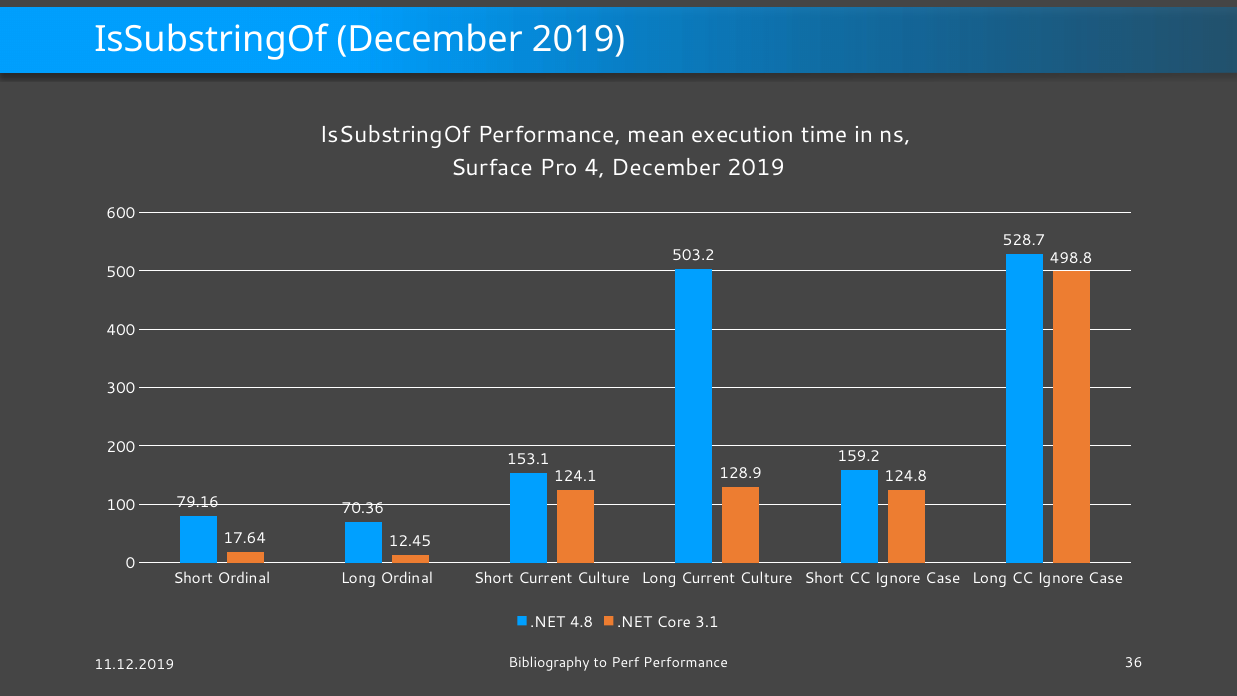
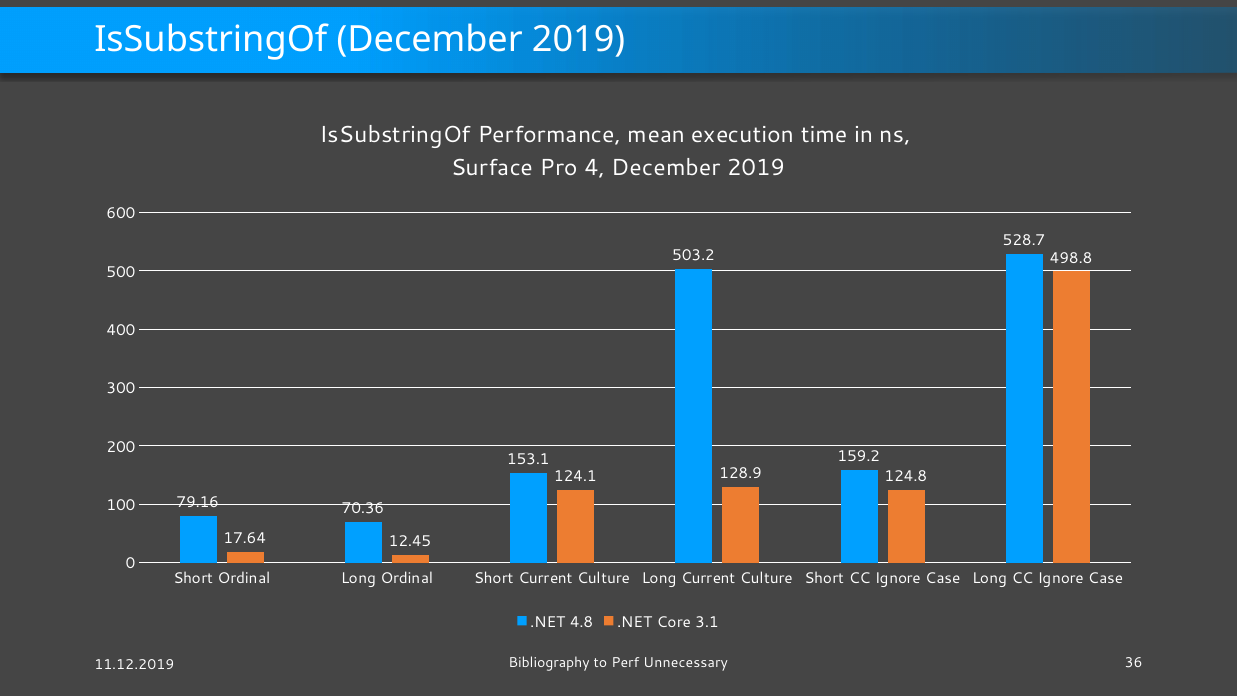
Perf Performance: Performance -> Unnecessary (686, 663)
